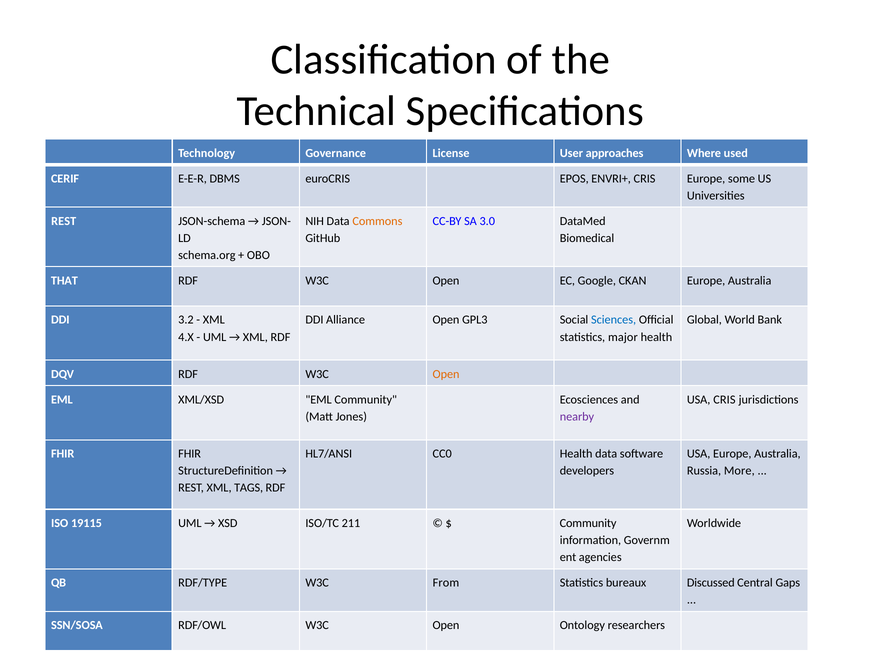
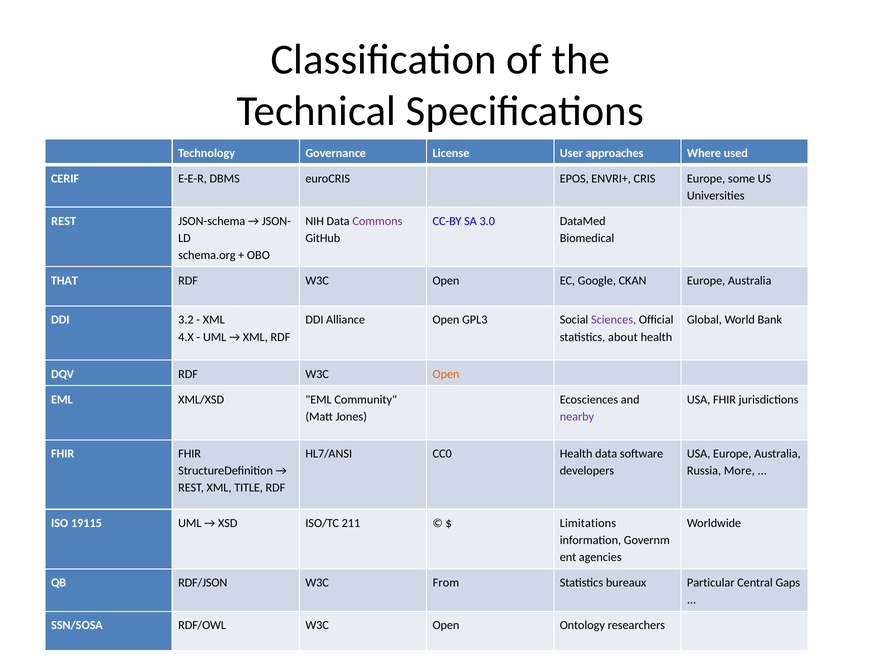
Commons colour: orange -> purple (377, 221)
Sciences colour: blue -> purple (614, 320)
major: major -> about (623, 337)
USA CRIS: CRIS -> FHIR (725, 399)
TAGS: TAGS -> TITLE (249, 488)
Community: Community -> Limitations (588, 523)
RDF/TYPE: RDF/TYPE -> RDF/JSON (203, 583)
Discussed: Discussed -> Particular (711, 583)
